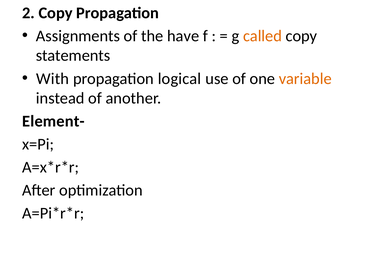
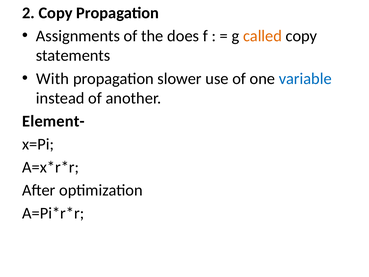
have: have -> does (183, 36)
logical: logical -> slower (180, 79)
variable colour: orange -> blue (305, 79)
